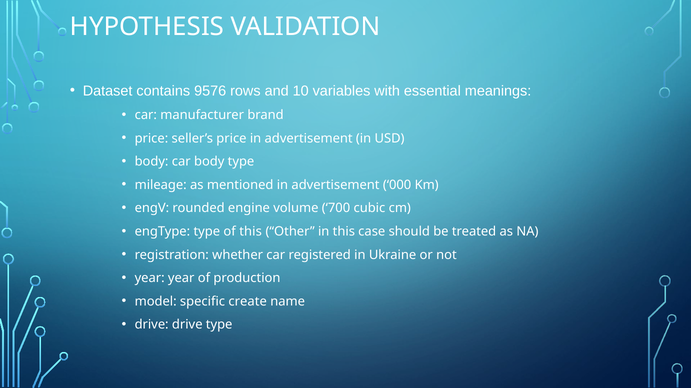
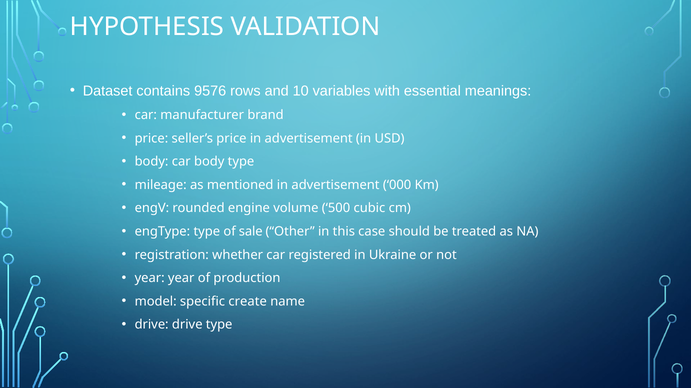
700: 700 -> 500 (336, 209)
of this: this -> sale (251, 232)
